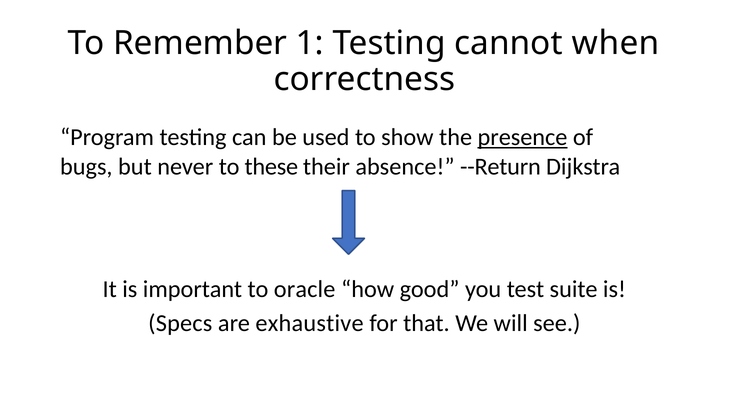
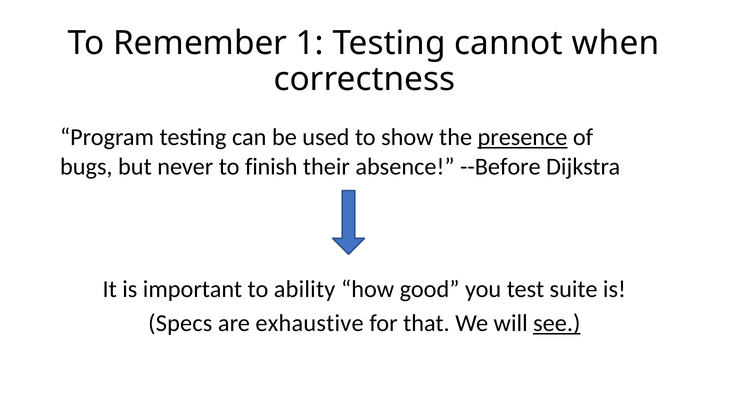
these: these -> finish (271, 167)
--Return: --Return -> --Before (500, 167)
oracle: oracle -> ability (305, 289)
see underline: none -> present (557, 323)
